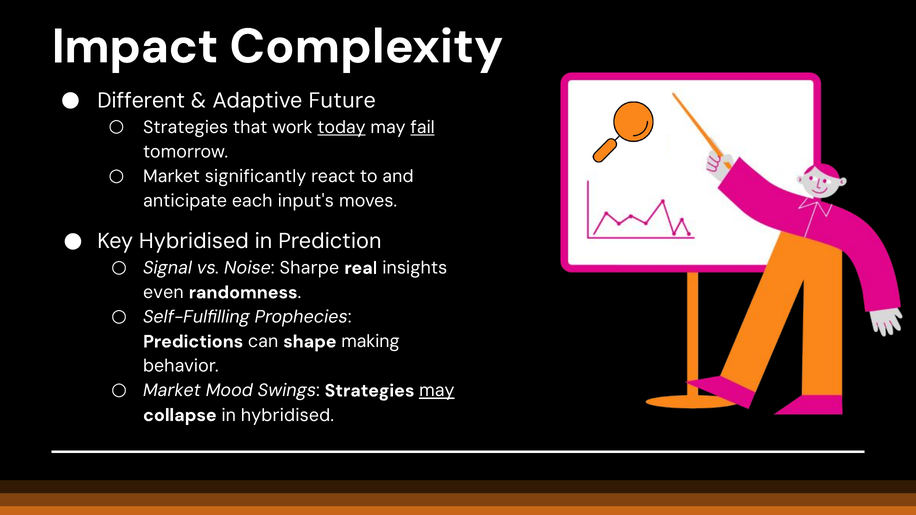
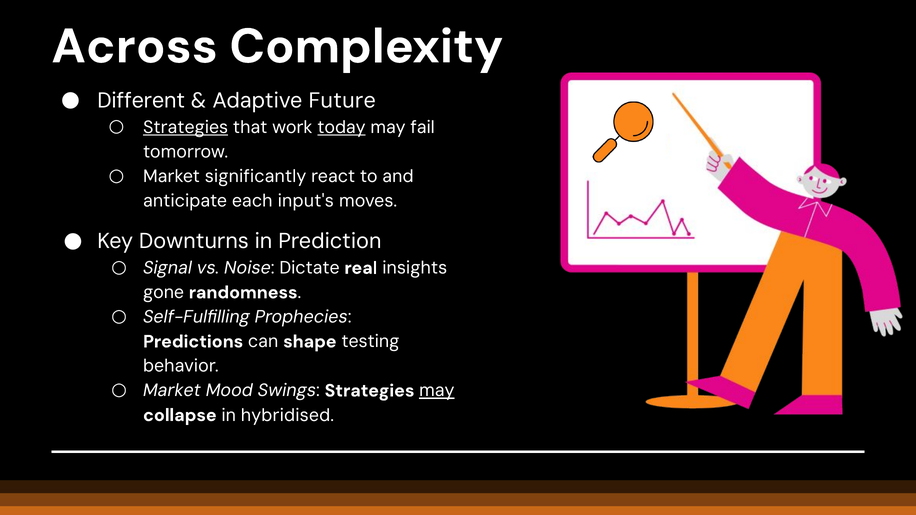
Impact: Impact -> Across (135, 46)
Strategies underline: none -> present (186, 127)
fail underline: present -> none (423, 127)
Key Hybridised: Hybridised -> Downturns (194, 241)
Sharpe: Sharpe -> Dictate (310, 268)
even: even -> gone (164, 293)
making: making -> testing (370, 342)
